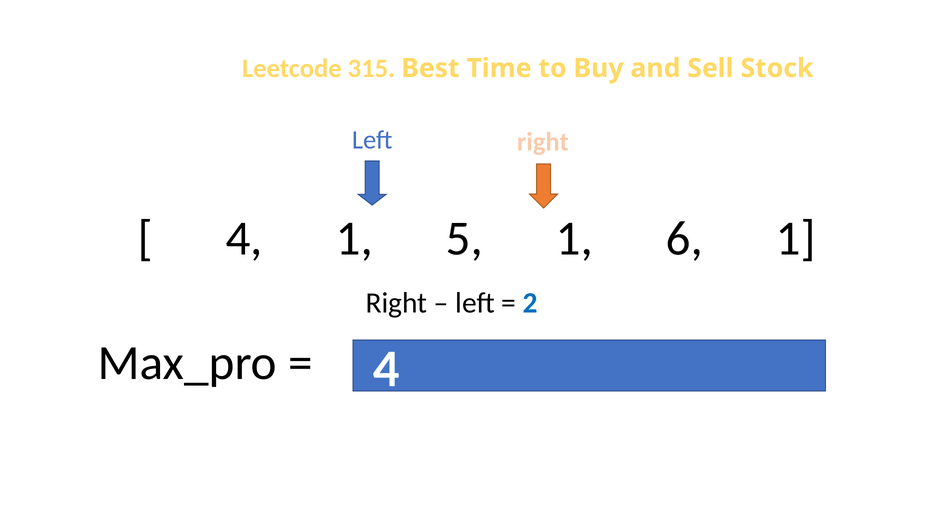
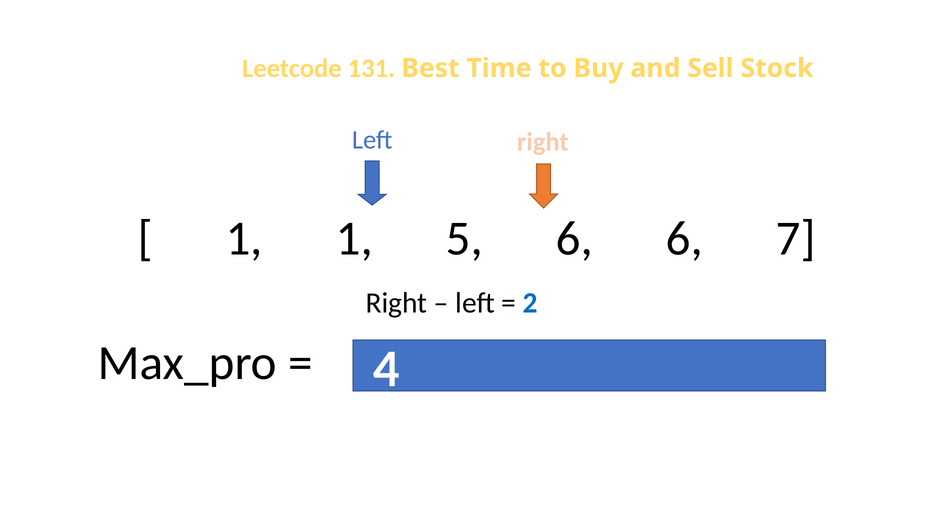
315: 315 -> 131 (371, 68)
4: 4 -> 1 (244, 239)
5 1: 1 -> 6 (574, 239)
6 1: 1 -> 7 (796, 239)
